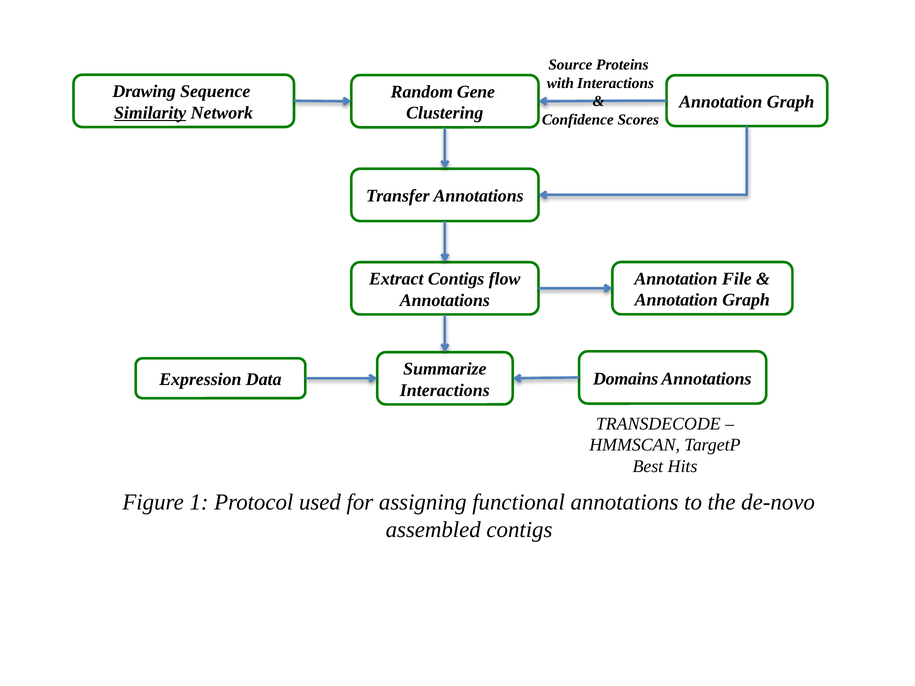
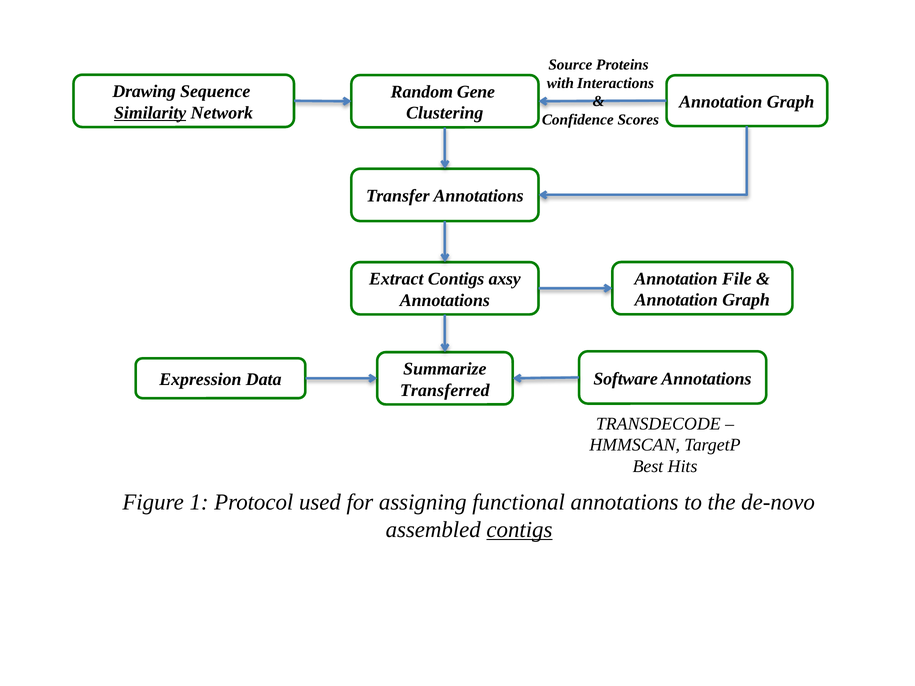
flow: flow -> axsy (505, 279)
Domains: Domains -> Software (626, 379)
Interactions: Interactions -> Transferred (445, 390)
contigs underline: none -> present (519, 530)
